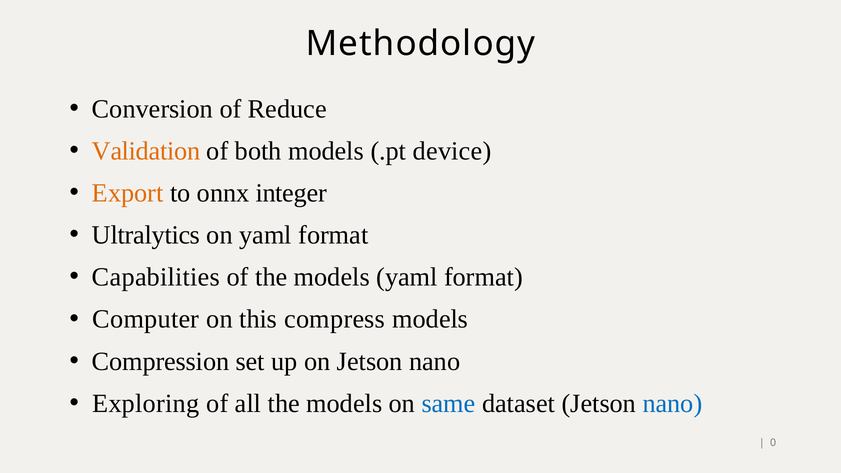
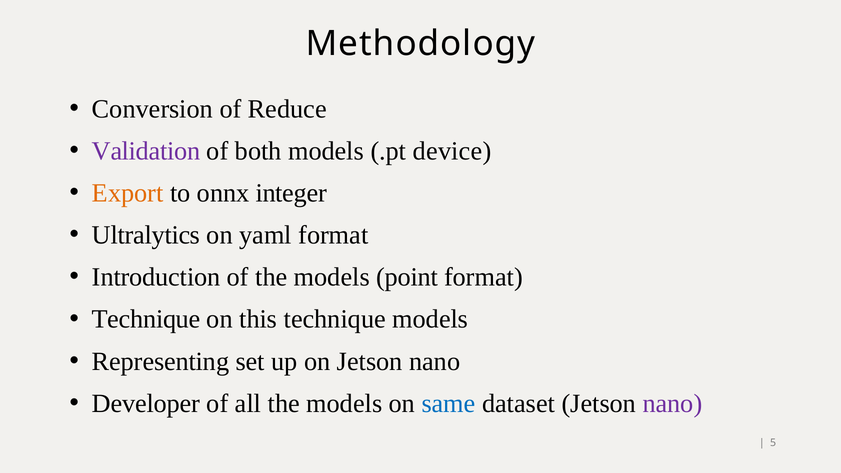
Validation colour: orange -> purple (146, 151)
Capabilities: Capabilities -> Introduction (156, 277)
models yaml: yaml -> point (407, 277)
Computer: Computer -> Technique (146, 319)
this compress: compress -> technique (335, 319)
Compression: Compression -> Representing (161, 361)
Exploring: Exploring -> Developer (146, 403)
nano colour: blue -> purple (672, 403)
0: 0 -> 5 (773, 443)
